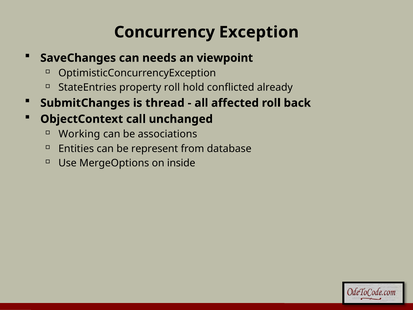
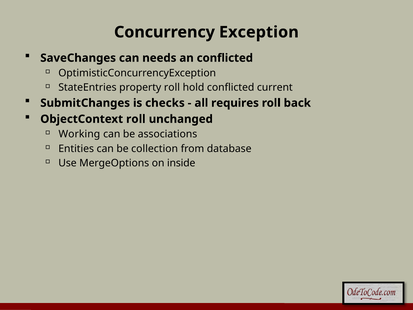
an viewpoint: viewpoint -> conflicted (225, 58)
already: already -> current (275, 87)
thread: thread -> checks (165, 103)
affected: affected -> requires (235, 103)
ObjectContext call: call -> roll (136, 119)
represent: represent -> collection (155, 148)
